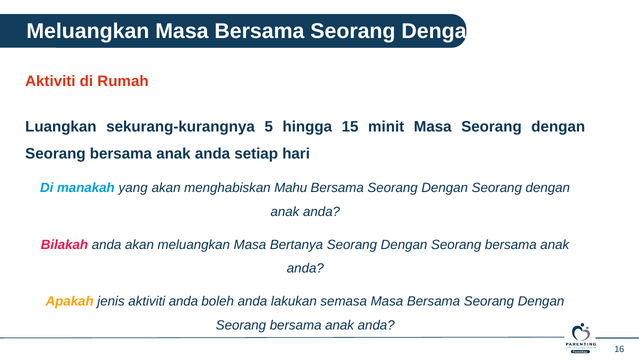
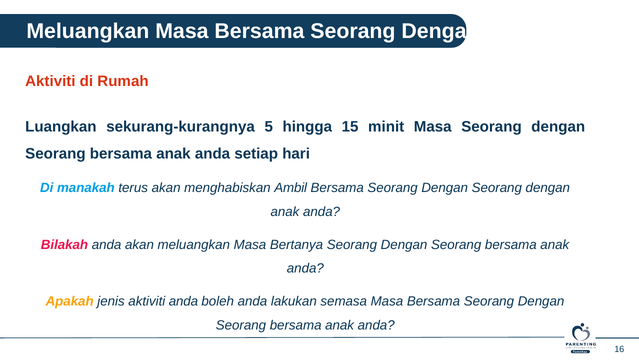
yang: yang -> terus (133, 187)
Mahu: Mahu -> Ambil (291, 187)
